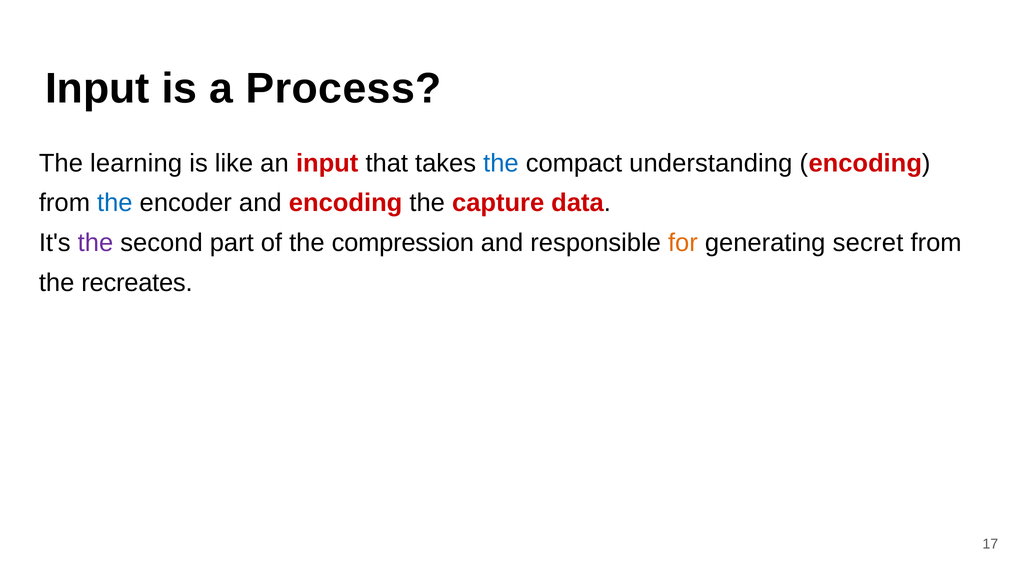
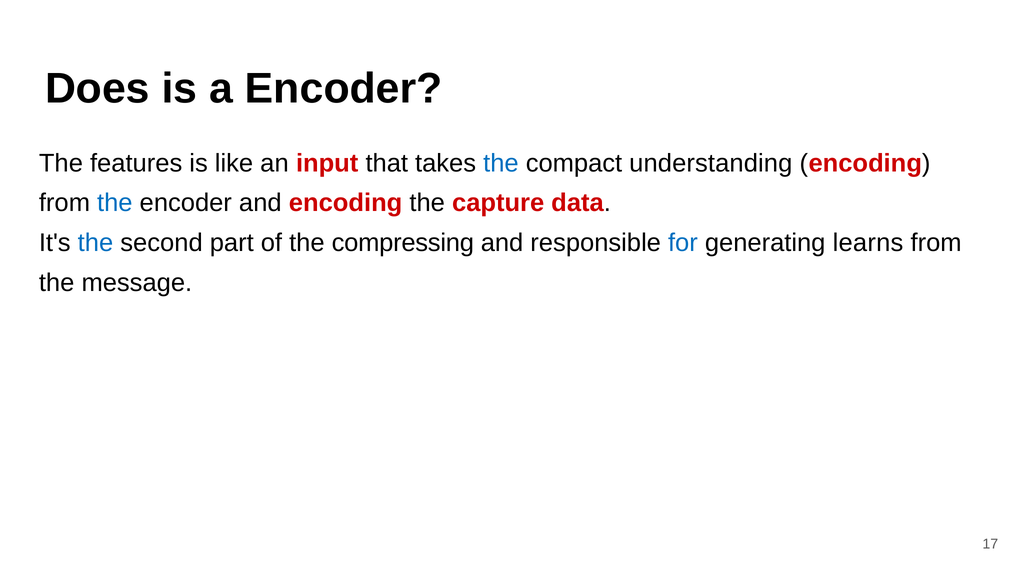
Input: Input -> Does (97, 89)
a Process: Process -> Encoder (344, 89)
learning: learning -> features (136, 163)
the colour: purple -> blue (95, 243)
compression: compression -> compressing (403, 243)
for colour: orange -> blue (683, 243)
secret: secret -> learns (868, 243)
recreates: recreates -> message (137, 283)
